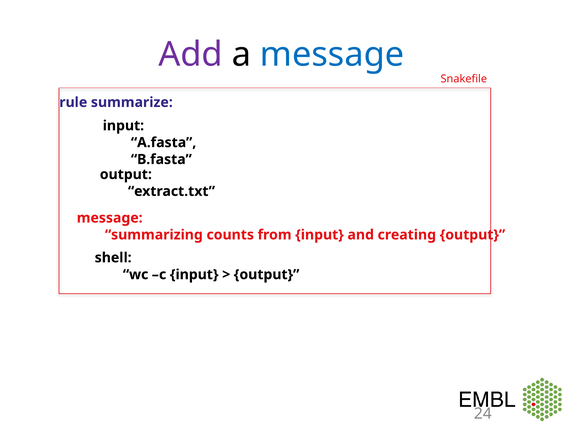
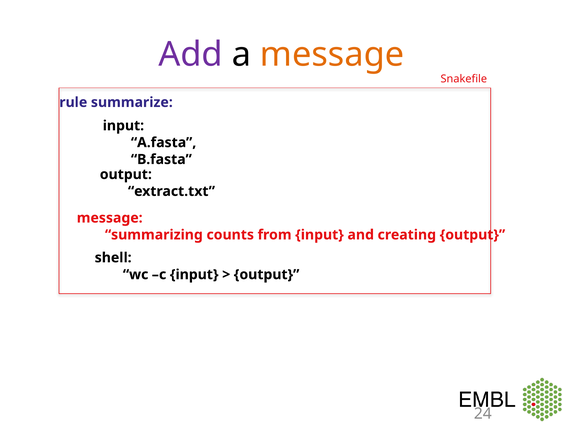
message colour: blue -> orange (332, 55)
